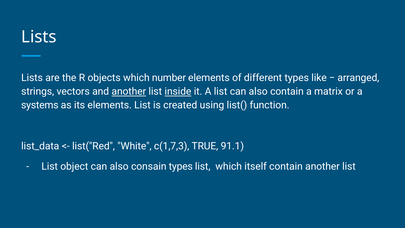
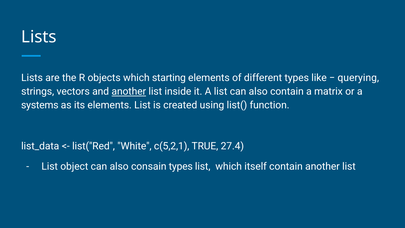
number: number -> starting (169, 78)
arranged: arranged -> querying (358, 78)
inside underline: present -> none (178, 91)
c(1,7,3: c(1,7,3 -> c(5,2,1 (172, 146)
91.1: 91.1 -> 27.4 (232, 146)
